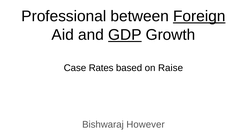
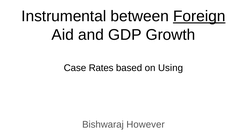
Professional: Professional -> Instrumental (64, 16)
GDP underline: present -> none (125, 35)
Raise: Raise -> Using (171, 68)
